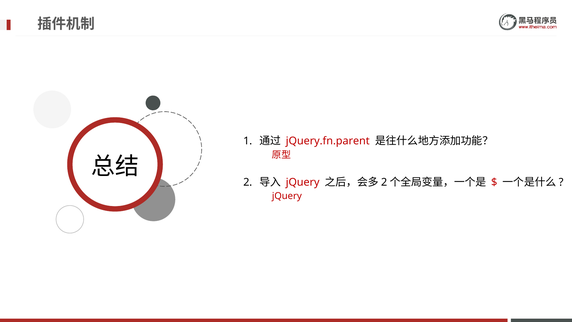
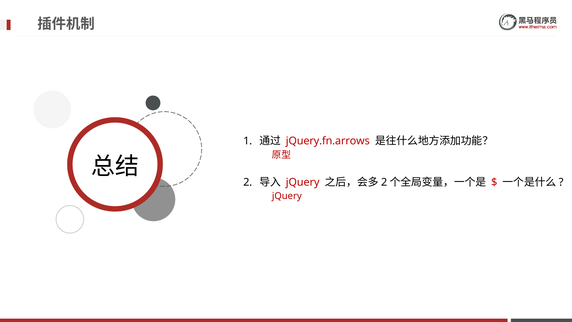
jQuery.fn.parent: jQuery.fn.parent -> jQuery.fn.arrows (328, 141)
